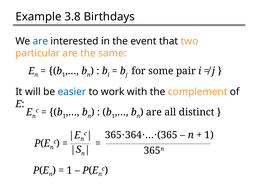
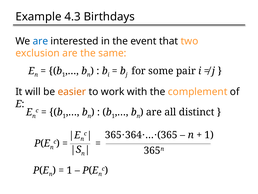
3.8: 3.8 -> 4.3 (73, 17)
particular: particular -> exclusion (38, 53)
easier colour: blue -> orange (72, 92)
